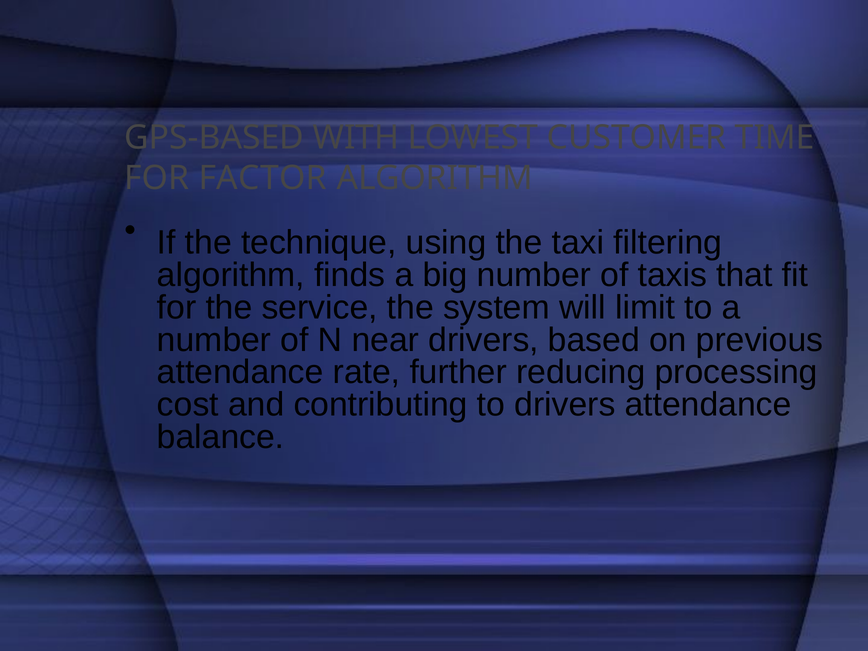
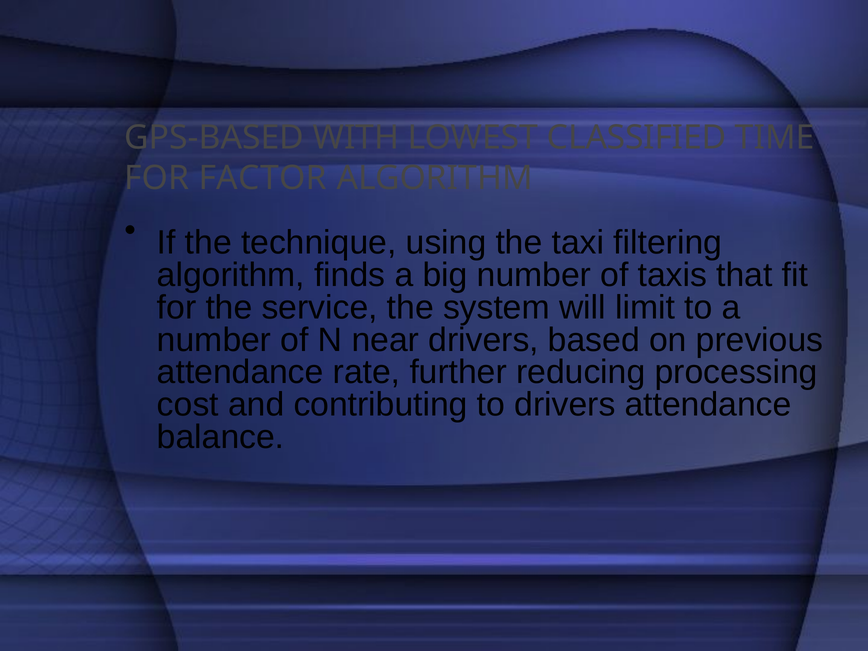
CUSTOMER: CUSTOMER -> CLASSIFIED (637, 138)
